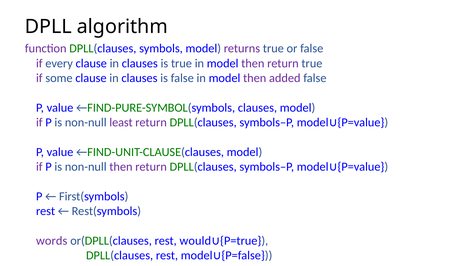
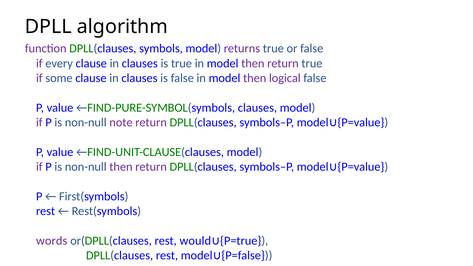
added: added -> logical (285, 78)
least: least -> note (121, 122)
